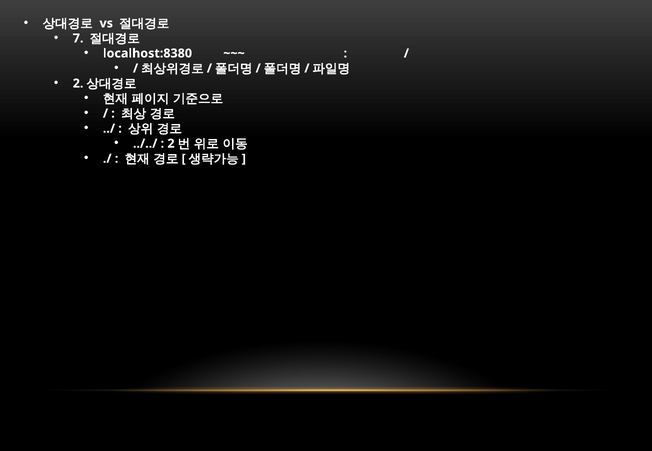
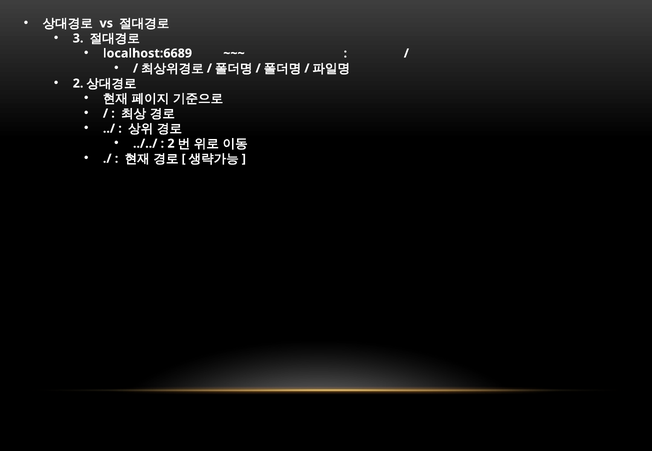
7: 7 -> 3 (78, 38)
localhost:8380: localhost:8380 -> localhost:6689 (147, 53)
